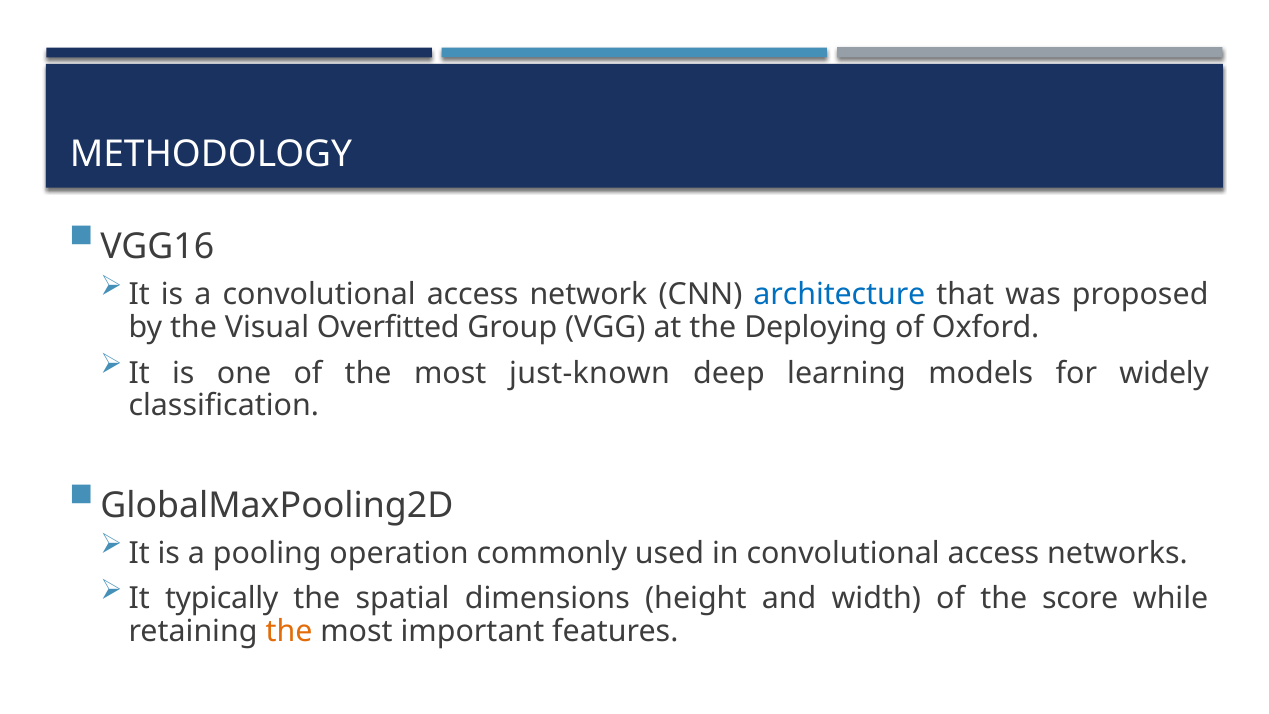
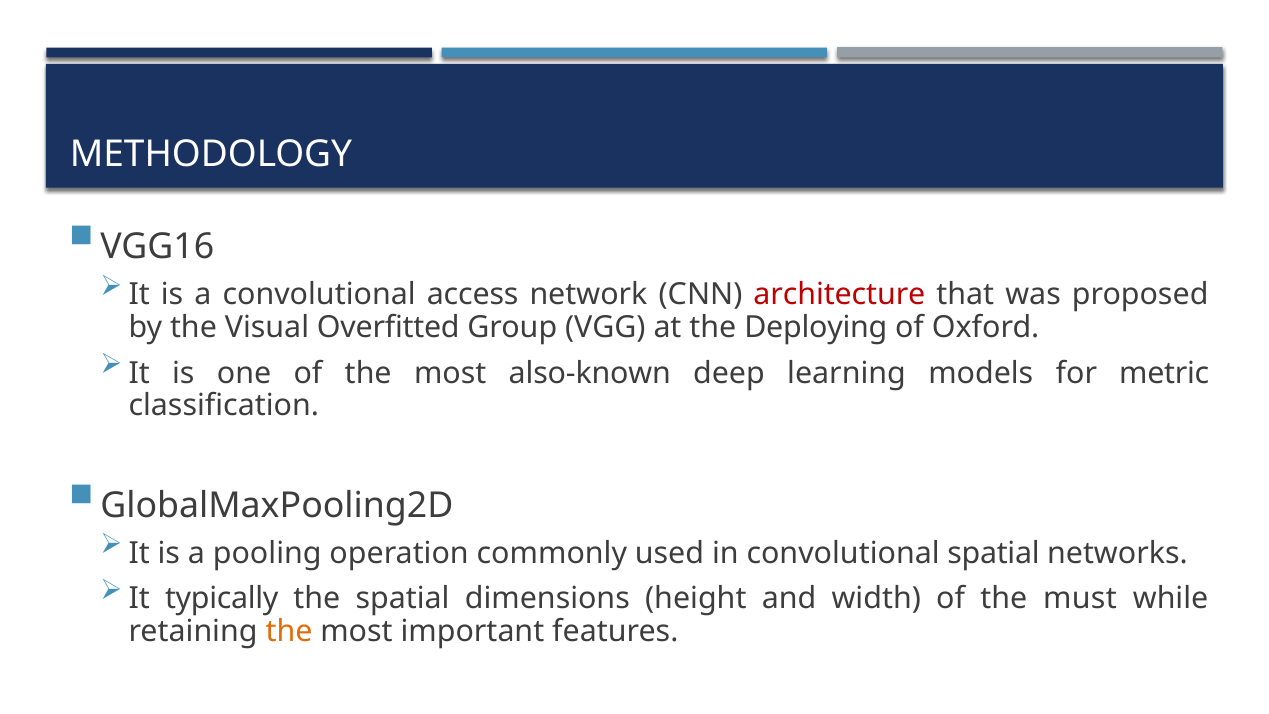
architecture colour: blue -> red (839, 294)
just-known: just-known -> also-known (590, 373)
widely: widely -> metric (1164, 373)
in convolutional access: access -> spatial (994, 553)
score: score -> must (1080, 599)
